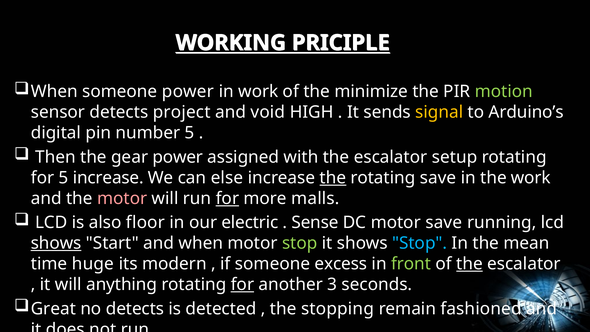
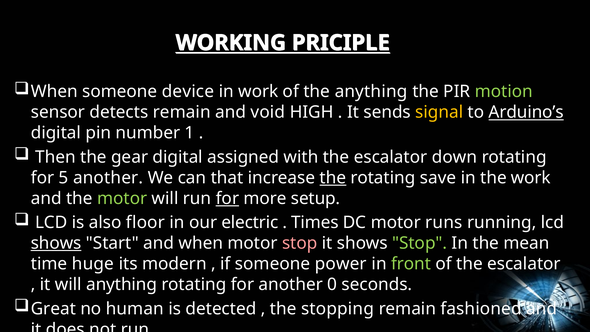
someone power: power -> device (188, 92)
the minimize: minimize -> anything (371, 92)
detects project: project -> remain (182, 112)
Arduino’s underline: none -> present (526, 112)
number 5: 5 -> 1 (190, 133)
gear power: power -> digital (178, 157)
setup: setup -> down (454, 157)
5 increase: increase -> another (108, 178)
else: else -> that (227, 178)
motor colour: pink -> light green (122, 198)
malls: malls -> setup (316, 198)
Sense: Sense -> Times (315, 222)
motor save: save -> runs (444, 222)
stop colour: light green -> pink (300, 243)
Stop colour: light blue -> light green (420, 243)
excess: excess -> power (341, 264)
the underline: present -> none (469, 264)
for underline: present -> none (242, 284)
3: 3 -> 0 (332, 284)
no detects: detects -> human (135, 309)
